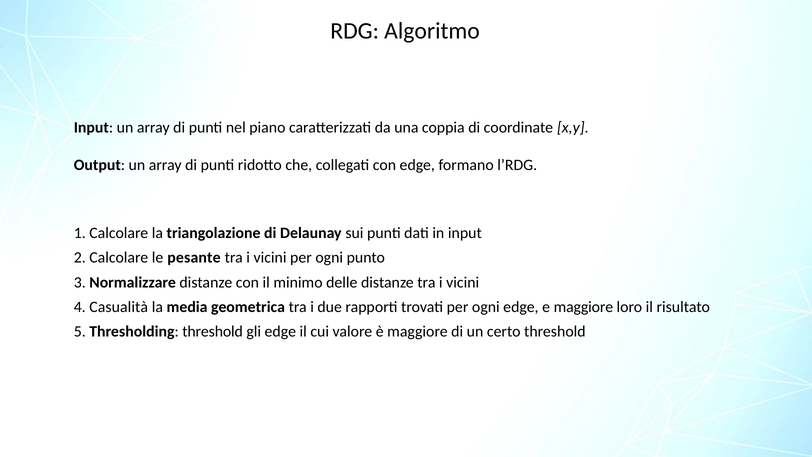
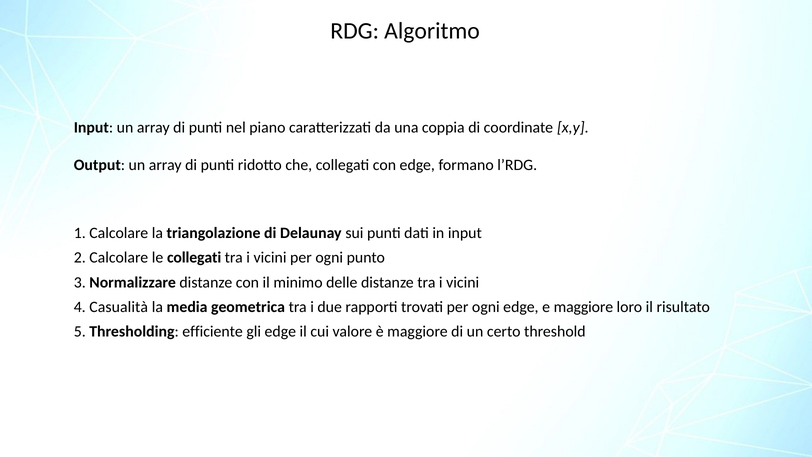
le pesante: pesante -> collegati (194, 258)
Thresholding threshold: threshold -> efficiente (213, 331)
